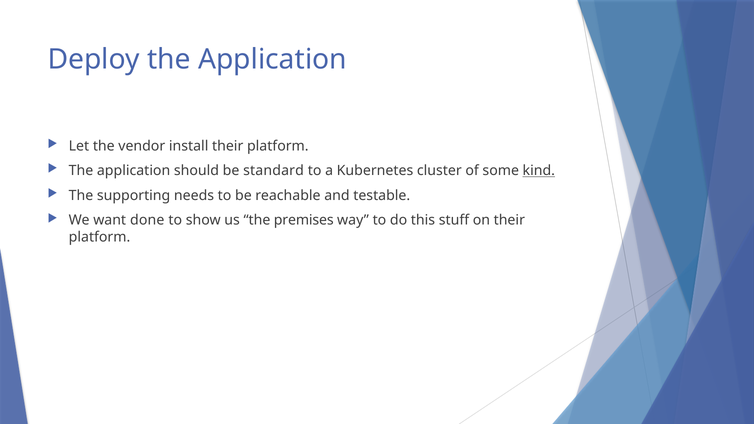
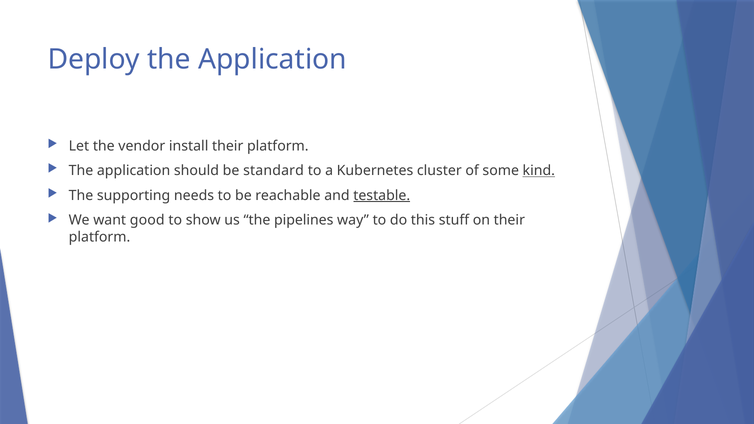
testable underline: none -> present (382, 196)
done: done -> good (147, 220)
premises: premises -> pipelines (304, 220)
